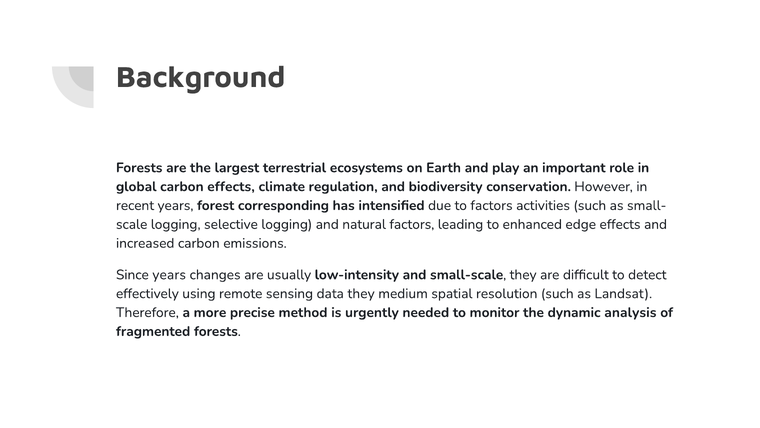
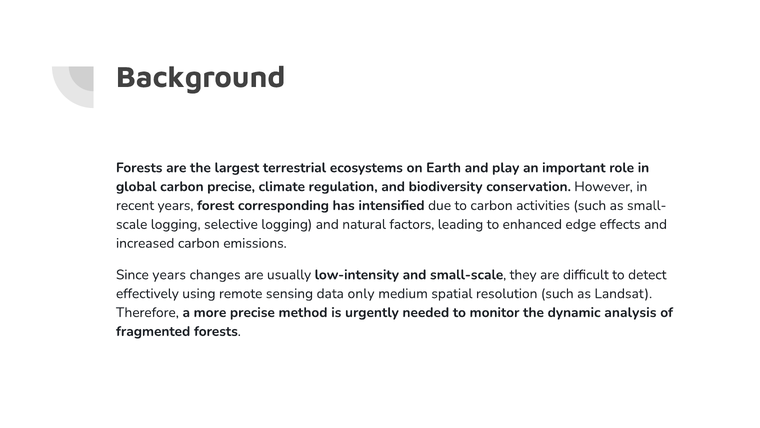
carbon effects: effects -> precise (231, 186)
to factors: factors -> carbon (492, 205)
data they: they -> only (361, 293)
